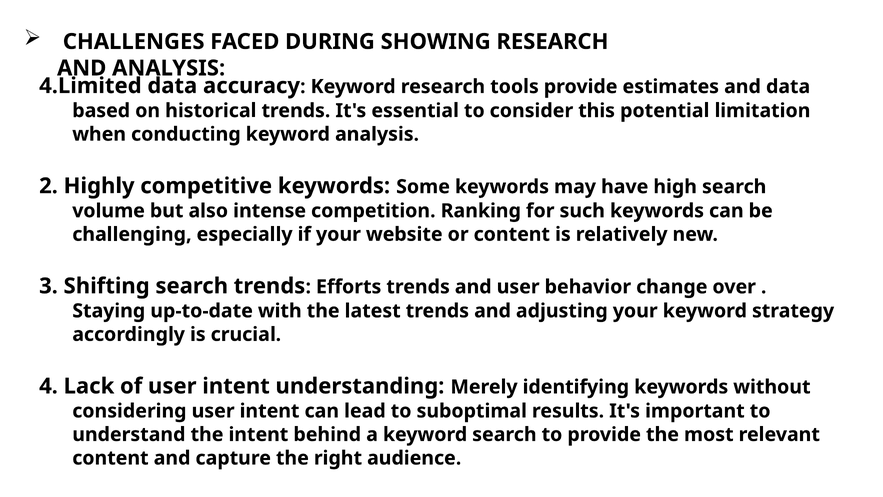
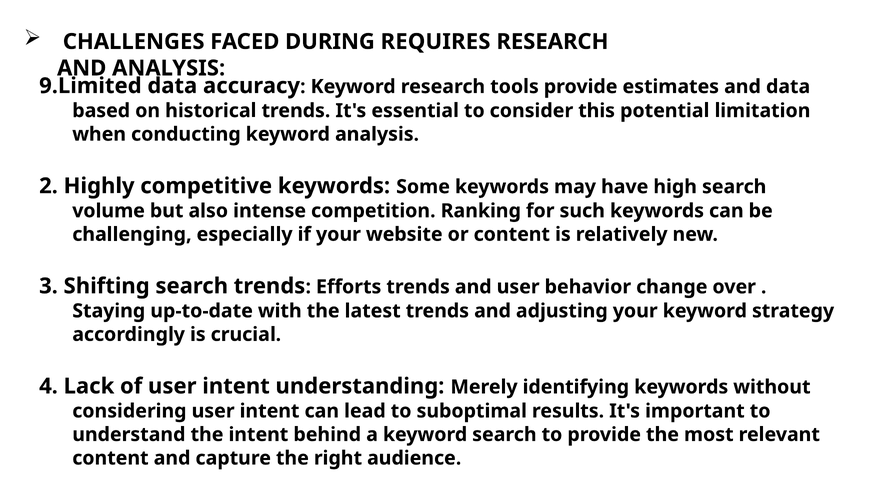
SHOWING: SHOWING -> REQUIRES (436, 42)
4.Limited: 4.Limited -> 9.Limited (90, 86)
